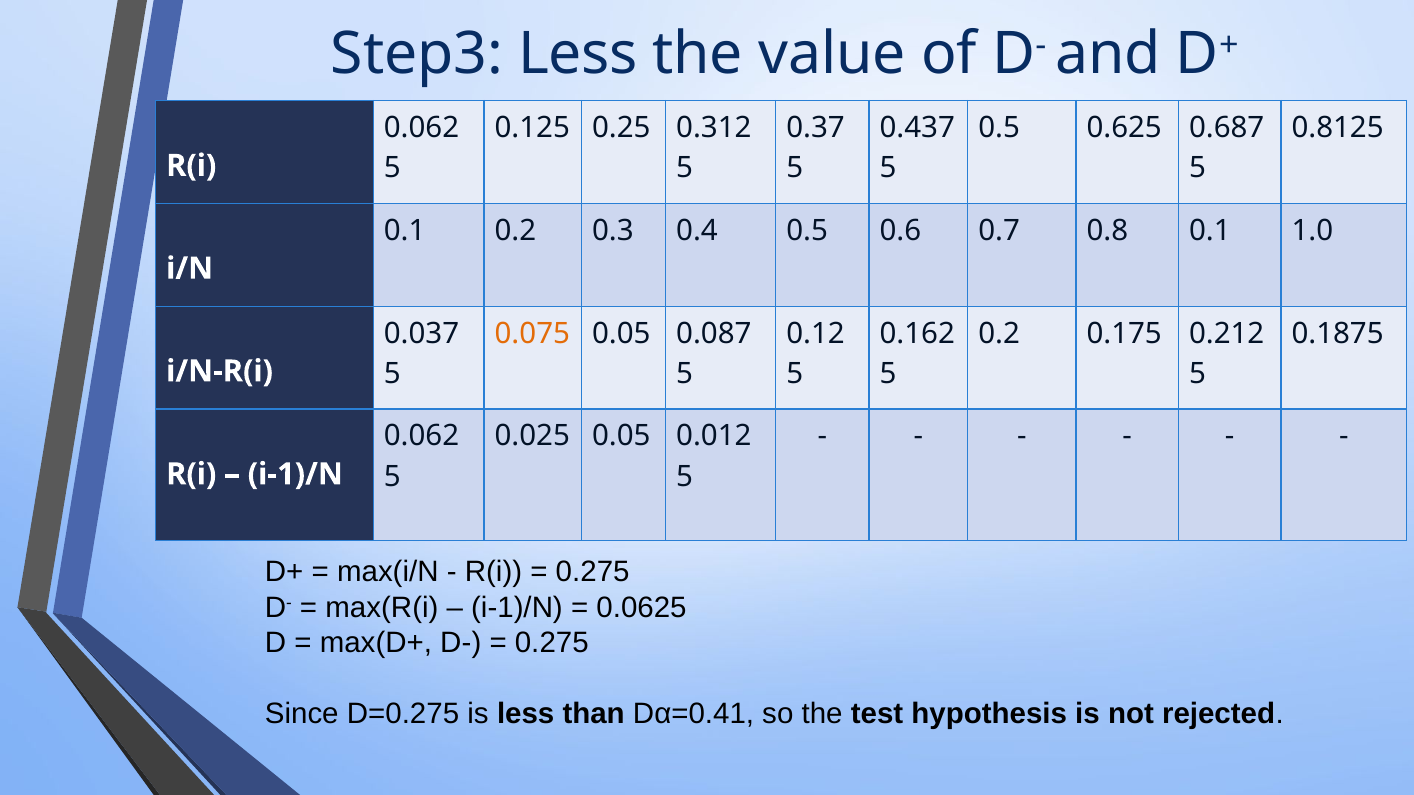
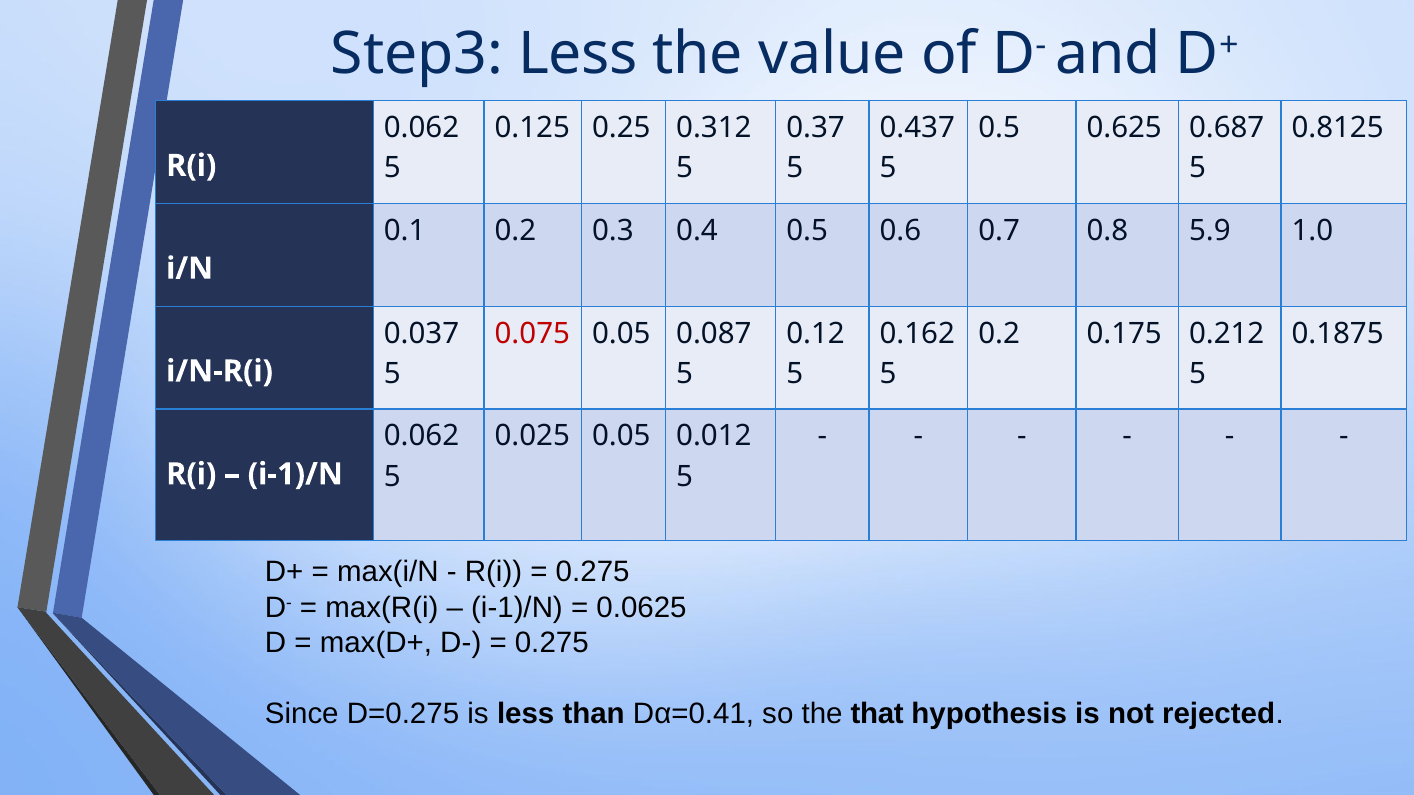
0.8 0.1: 0.1 -> 5.9 (1210, 231)
0.075 colour: orange -> red (532, 334)
test: test -> that (877, 714)
